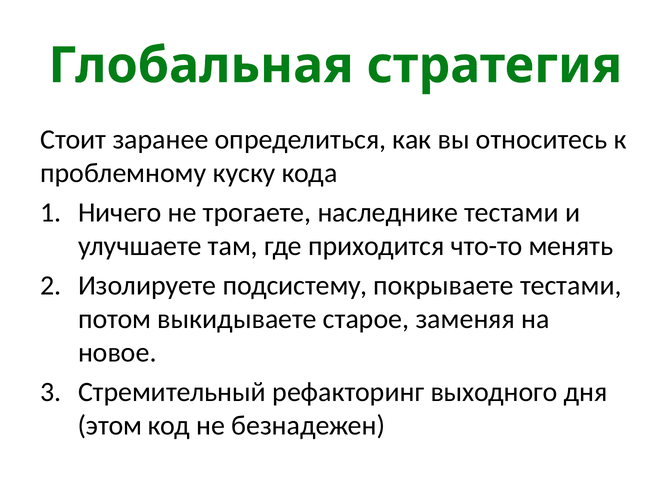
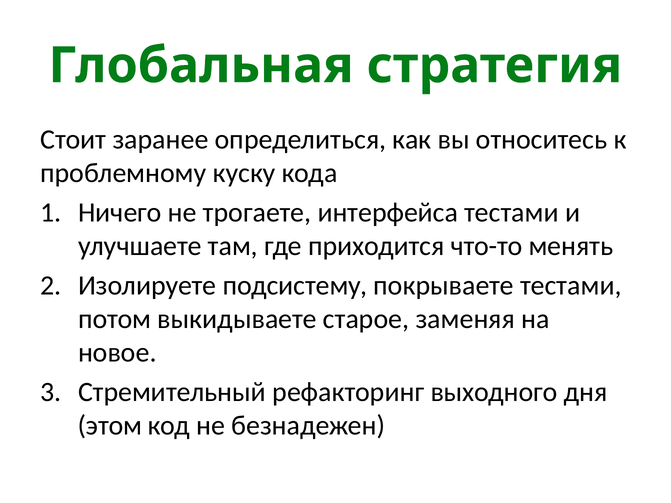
наследнике: наследнике -> интерфейса (388, 213)
